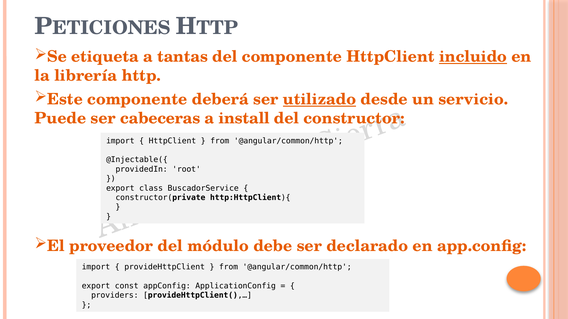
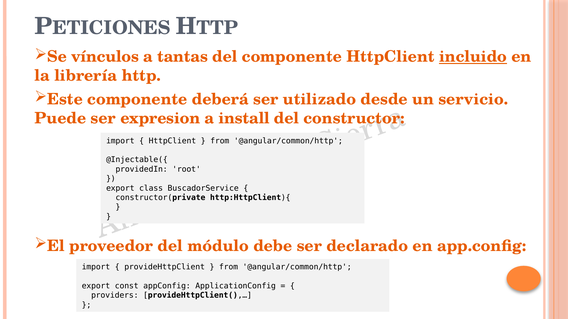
etiqueta: etiqueta -> vínculos (105, 57)
utilizado underline: present -> none (319, 99)
cabeceras: cabeceras -> expresion (160, 118)
